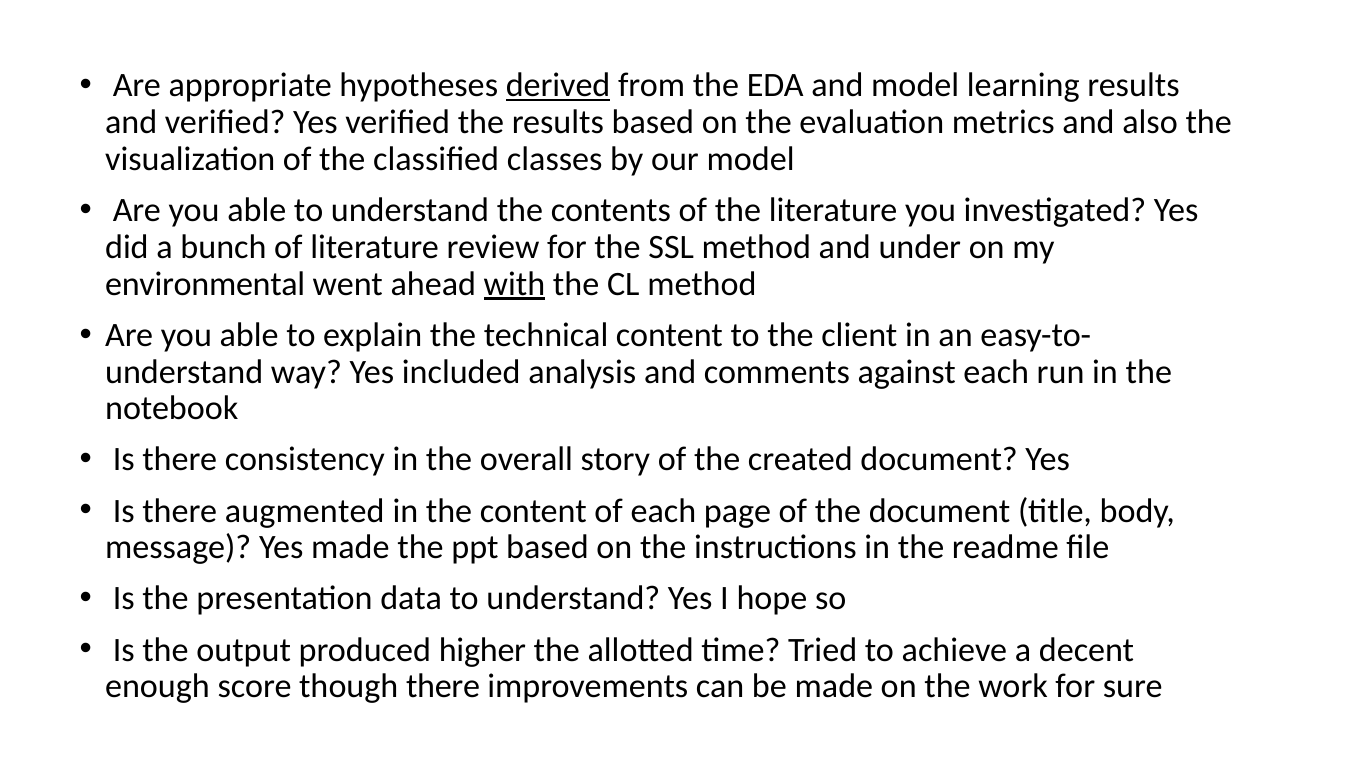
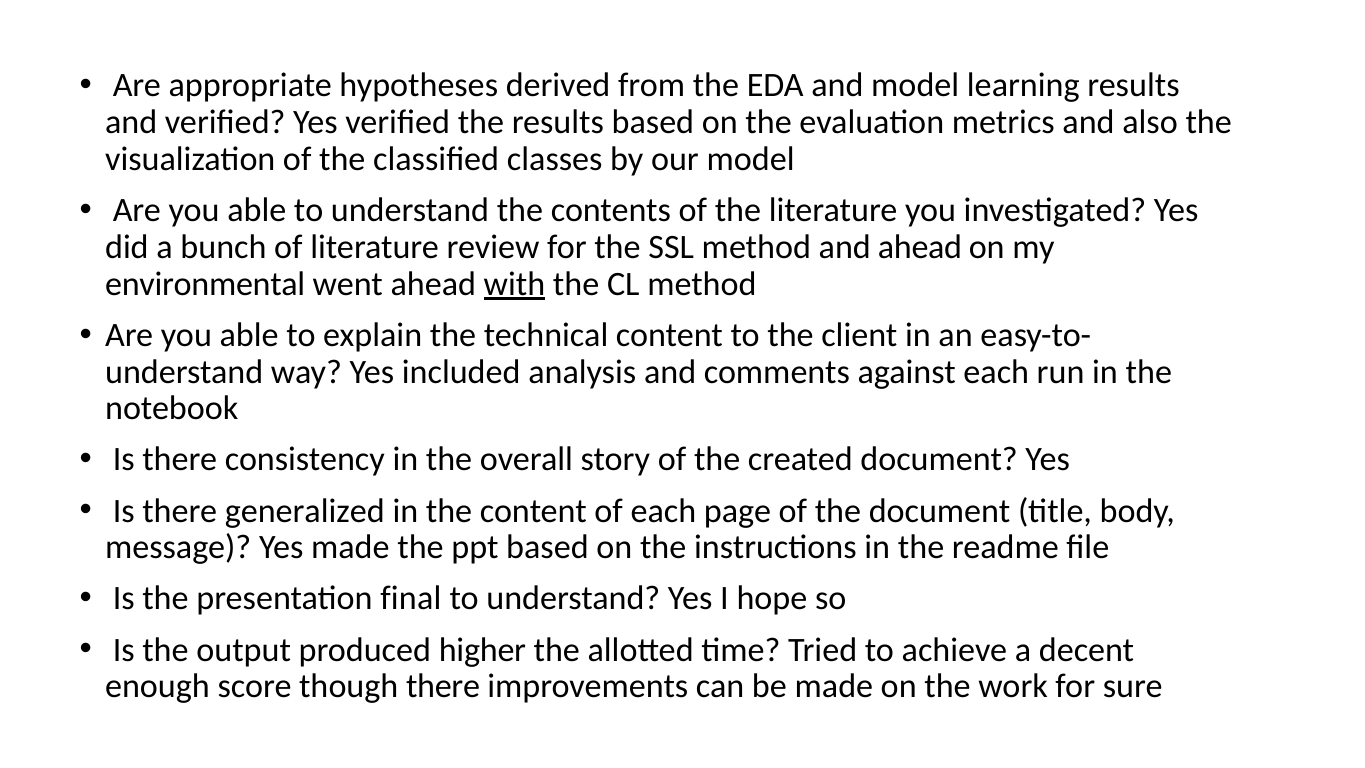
derived underline: present -> none (558, 85)
and under: under -> ahead (920, 247)
augmented: augmented -> generalized (305, 511)
data: data -> final (411, 599)
